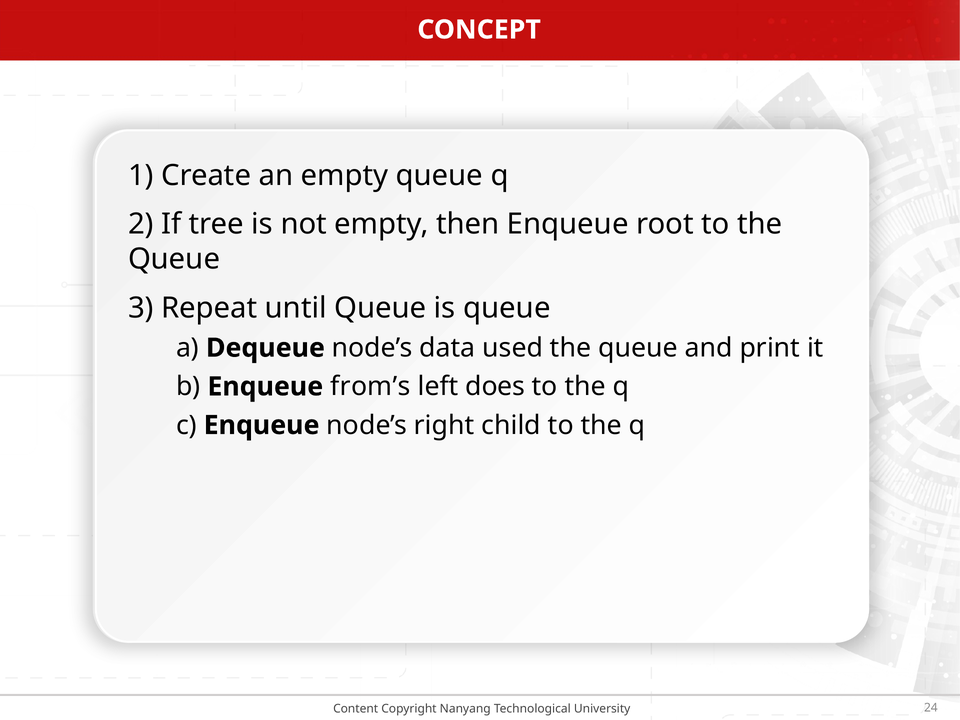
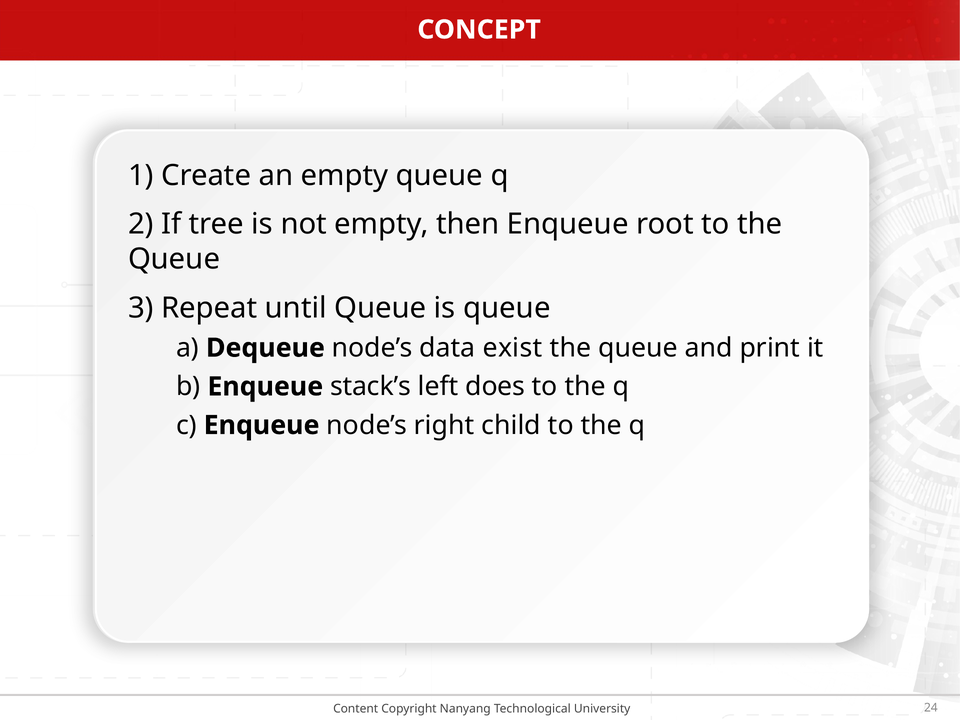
used: used -> exist (512, 348)
from’s: from’s -> stack’s (371, 387)
